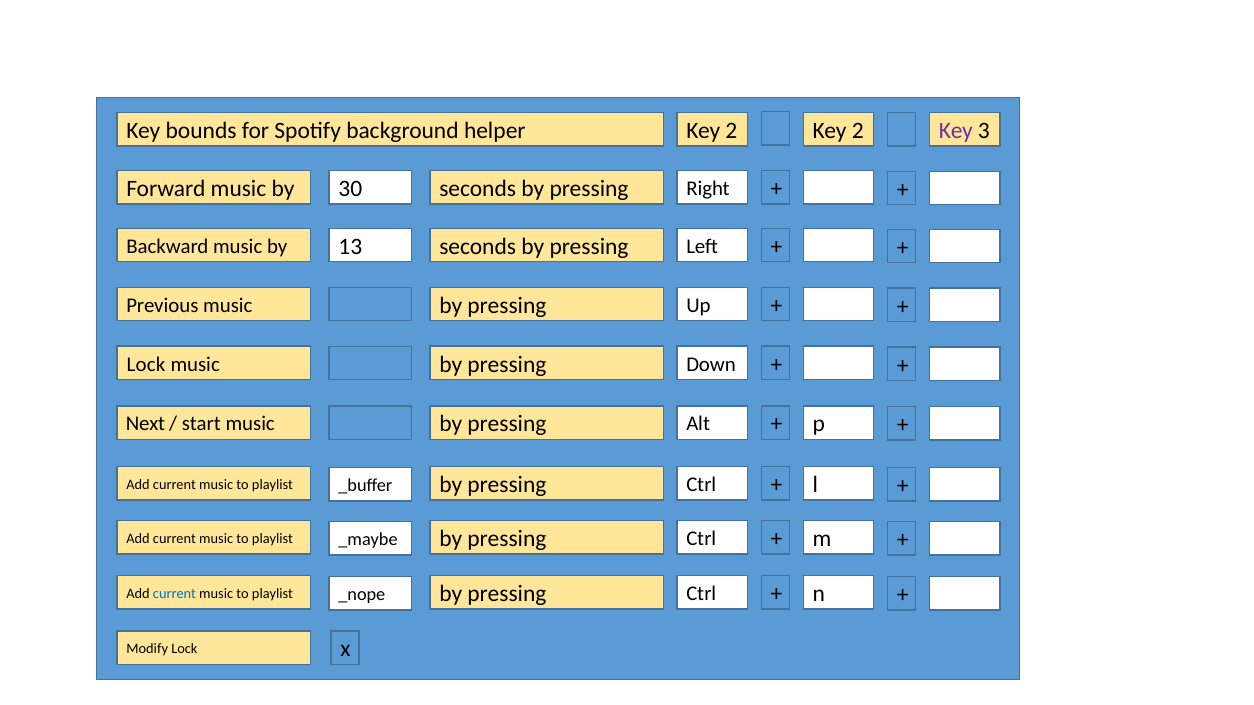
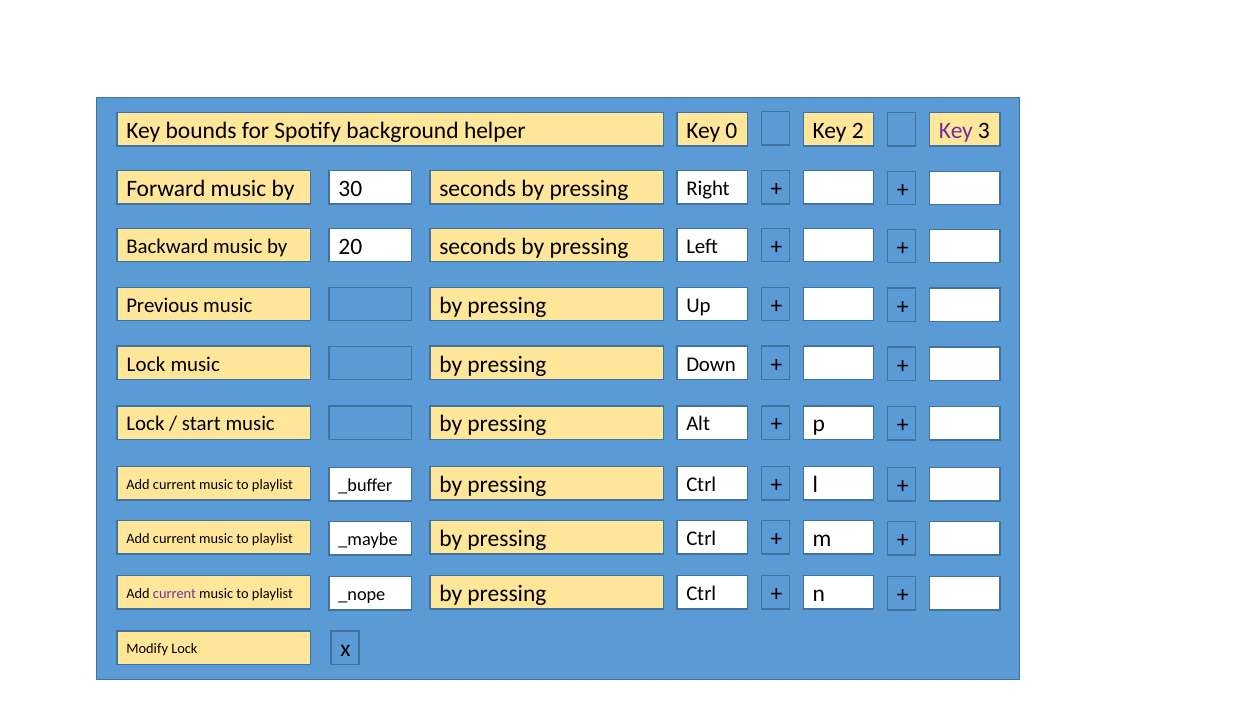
helper Key 2: 2 -> 0 (731, 131)
13: 13 -> 20 (350, 247)
Next: Next -> Lock (145, 424)
current colour: blue -> purple (174, 594)
